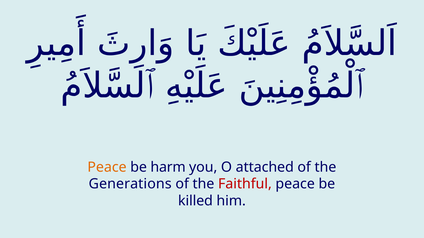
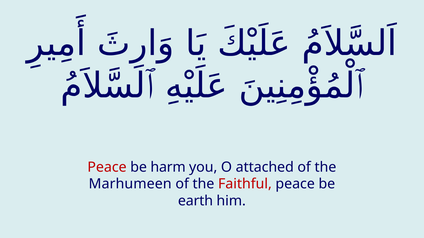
Peace colour: orange -> red (107, 167)
Generations: Generations -> Marhumeen (130, 184)
killed: killed -> earth (195, 201)
